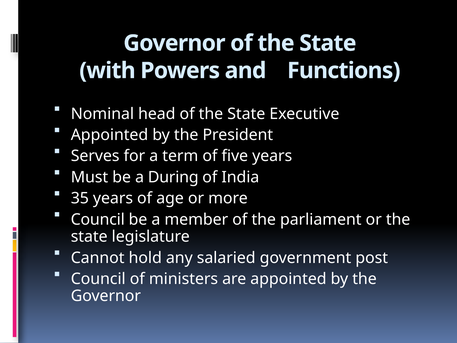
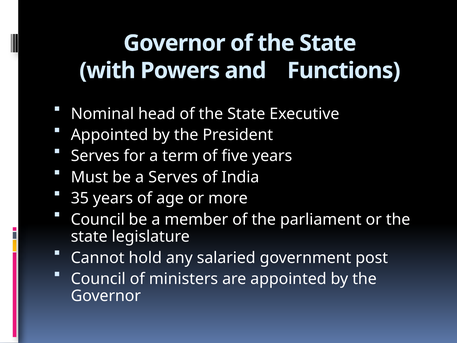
a During: During -> Serves (173, 177)
